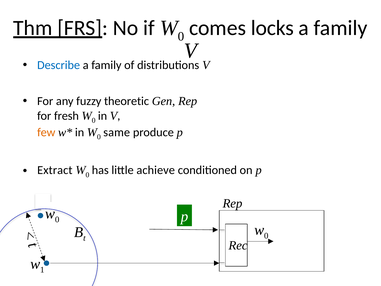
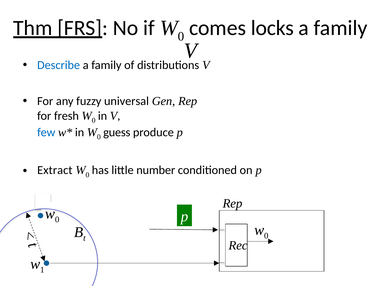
theoretic: theoretic -> universal (127, 101)
few colour: orange -> blue (46, 132)
same: same -> guess (117, 132)
achieve: achieve -> number (156, 170)
